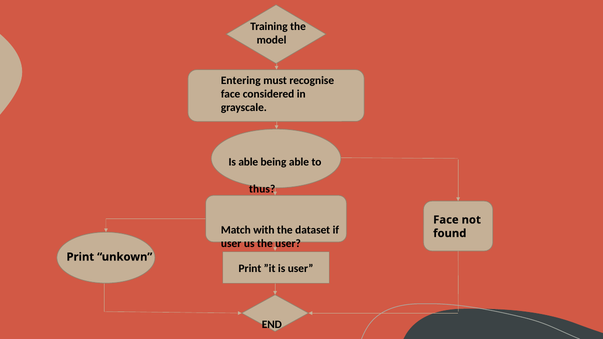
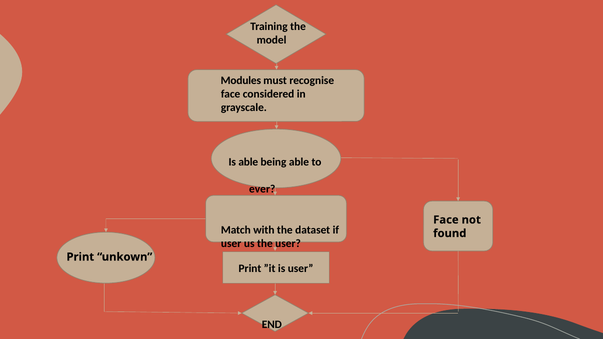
Entering: Entering -> Modules (241, 81)
thus: thus -> ever (262, 189)
